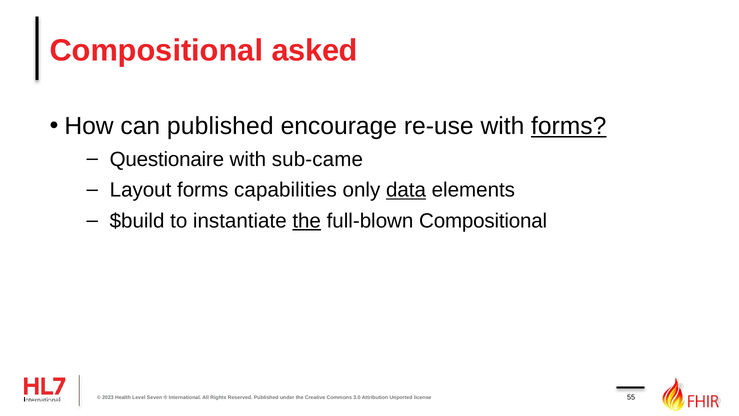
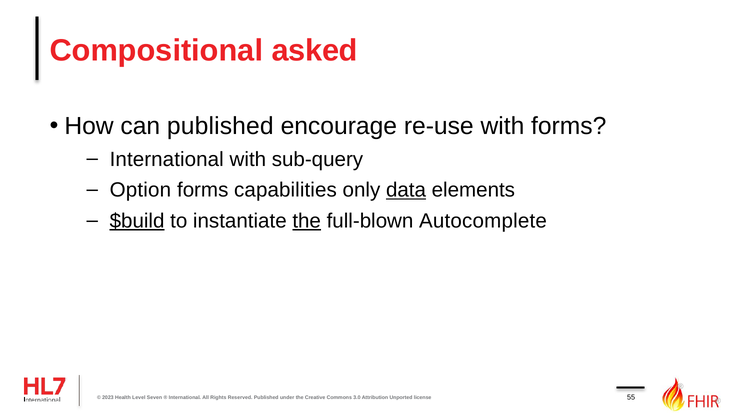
forms underline: present -> none (569, 126)
Questionaire: Questionaire -> International (167, 159)
sub-came: sub-came -> sub-query (317, 159)
Layout: Layout -> Option (140, 190)
$build underline: none -> present (137, 221)
full-blown Compositional: Compositional -> Autocomplete (483, 221)
